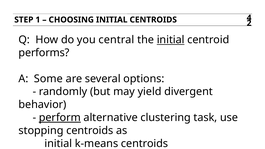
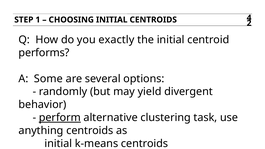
central: central -> exactly (116, 40)
initial underline: present -> none (171, 40)
stopping: stopping -> anything (41, 130)
